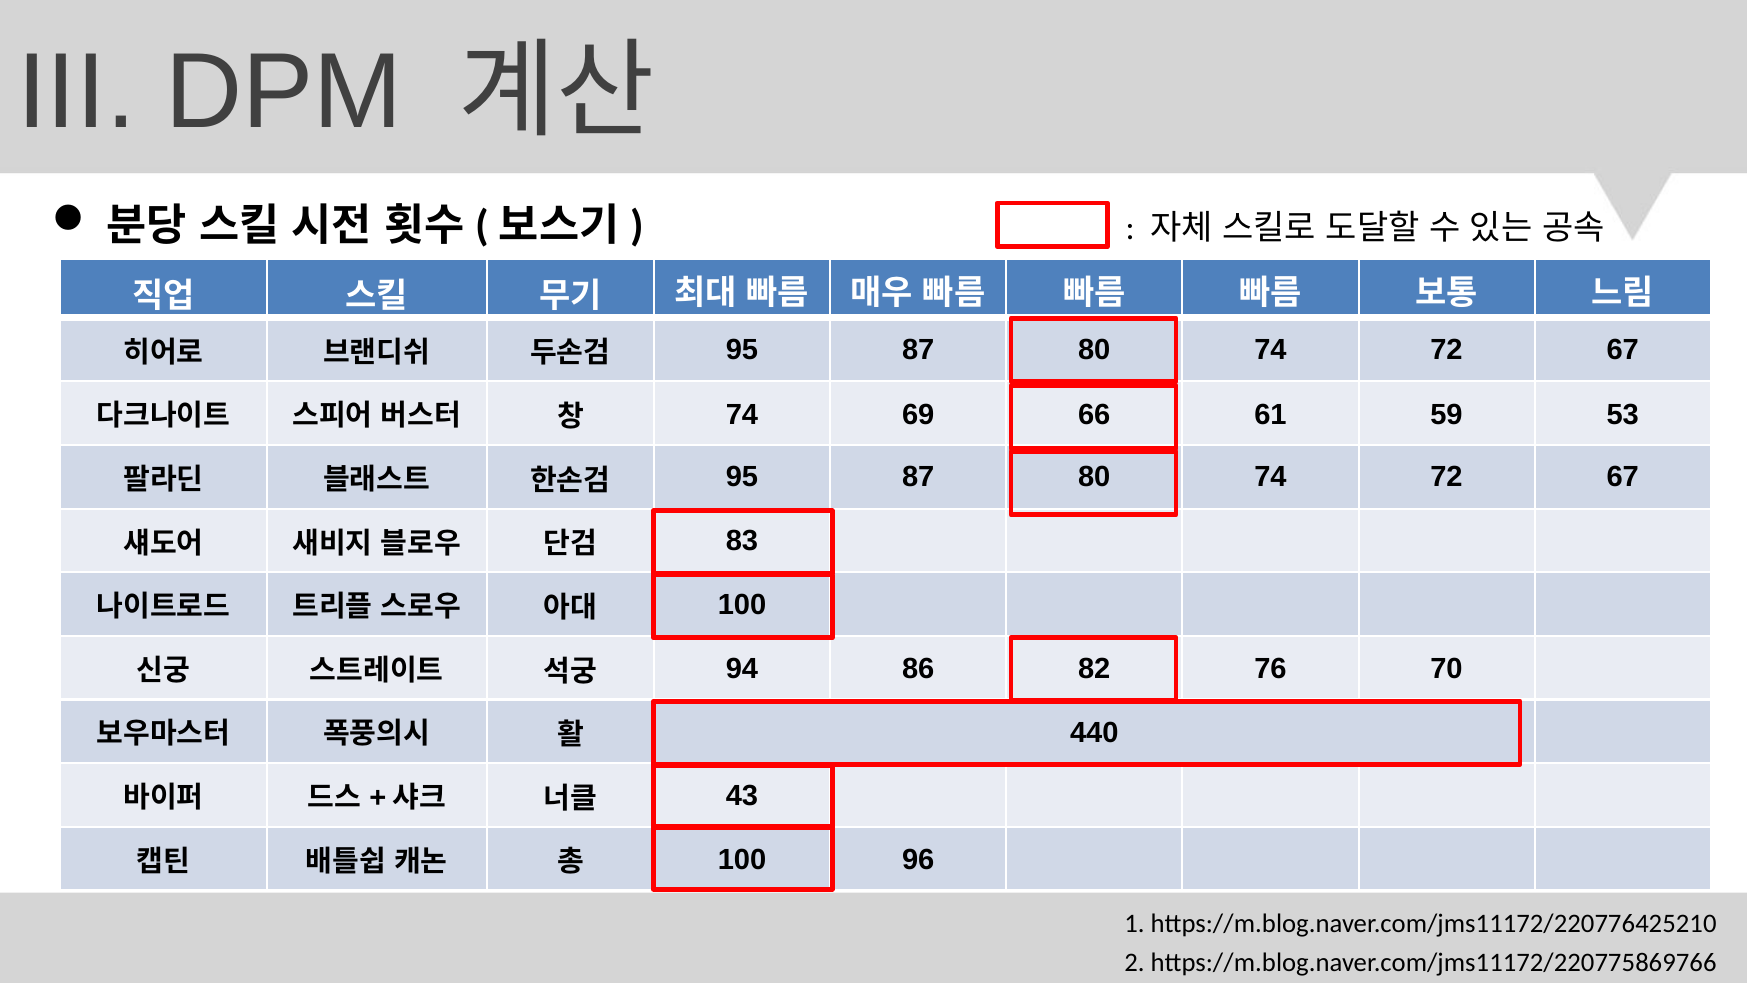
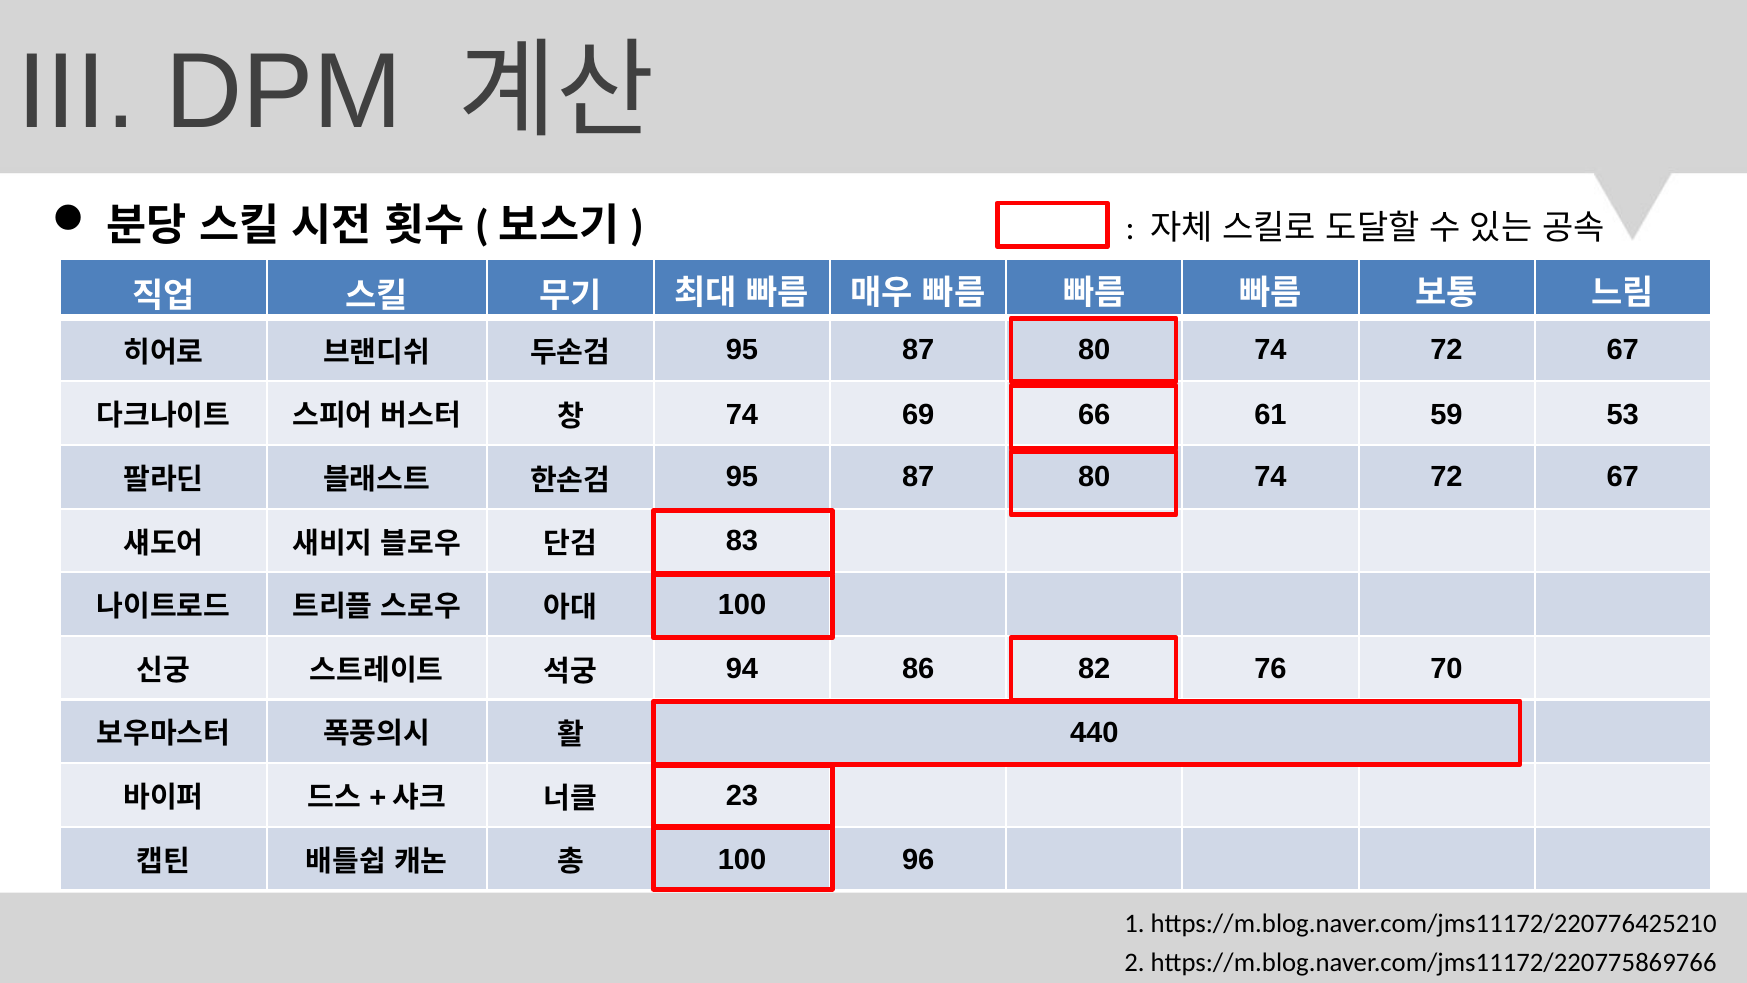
43: 43 -> 23 (742, 796)
